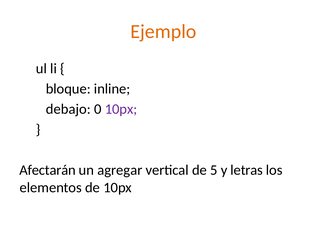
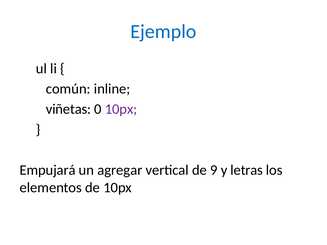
Ejemplo colour: orange -> blue (163, 32)
bloque: bloque -> común (68, 89)
debajo: debajo -> viñetas (68, 109)
Afectarán: Afectarán -> Empujará (48, 170)
5: 5 -> 9 (214, 170)
